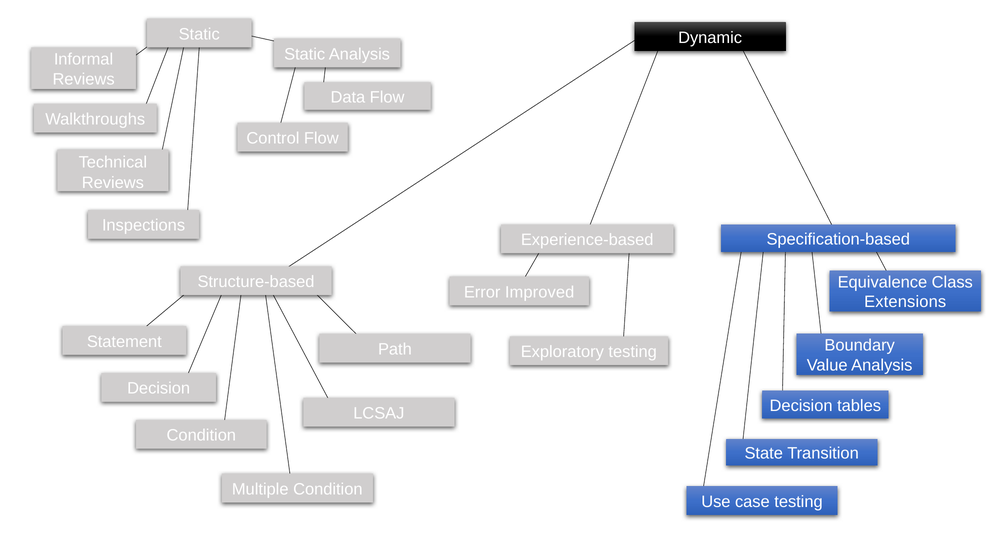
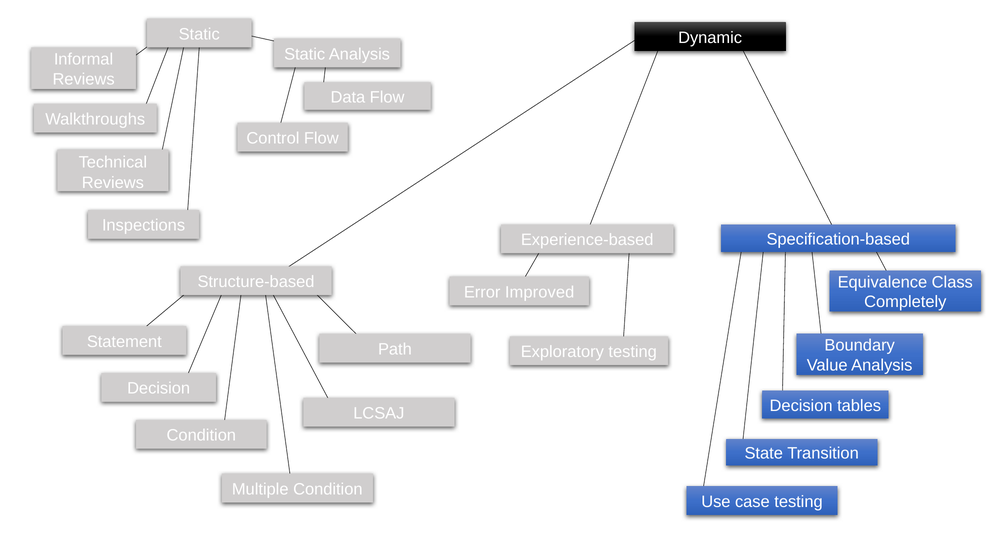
Extensions: Extensions -> Completely (905, 302)
